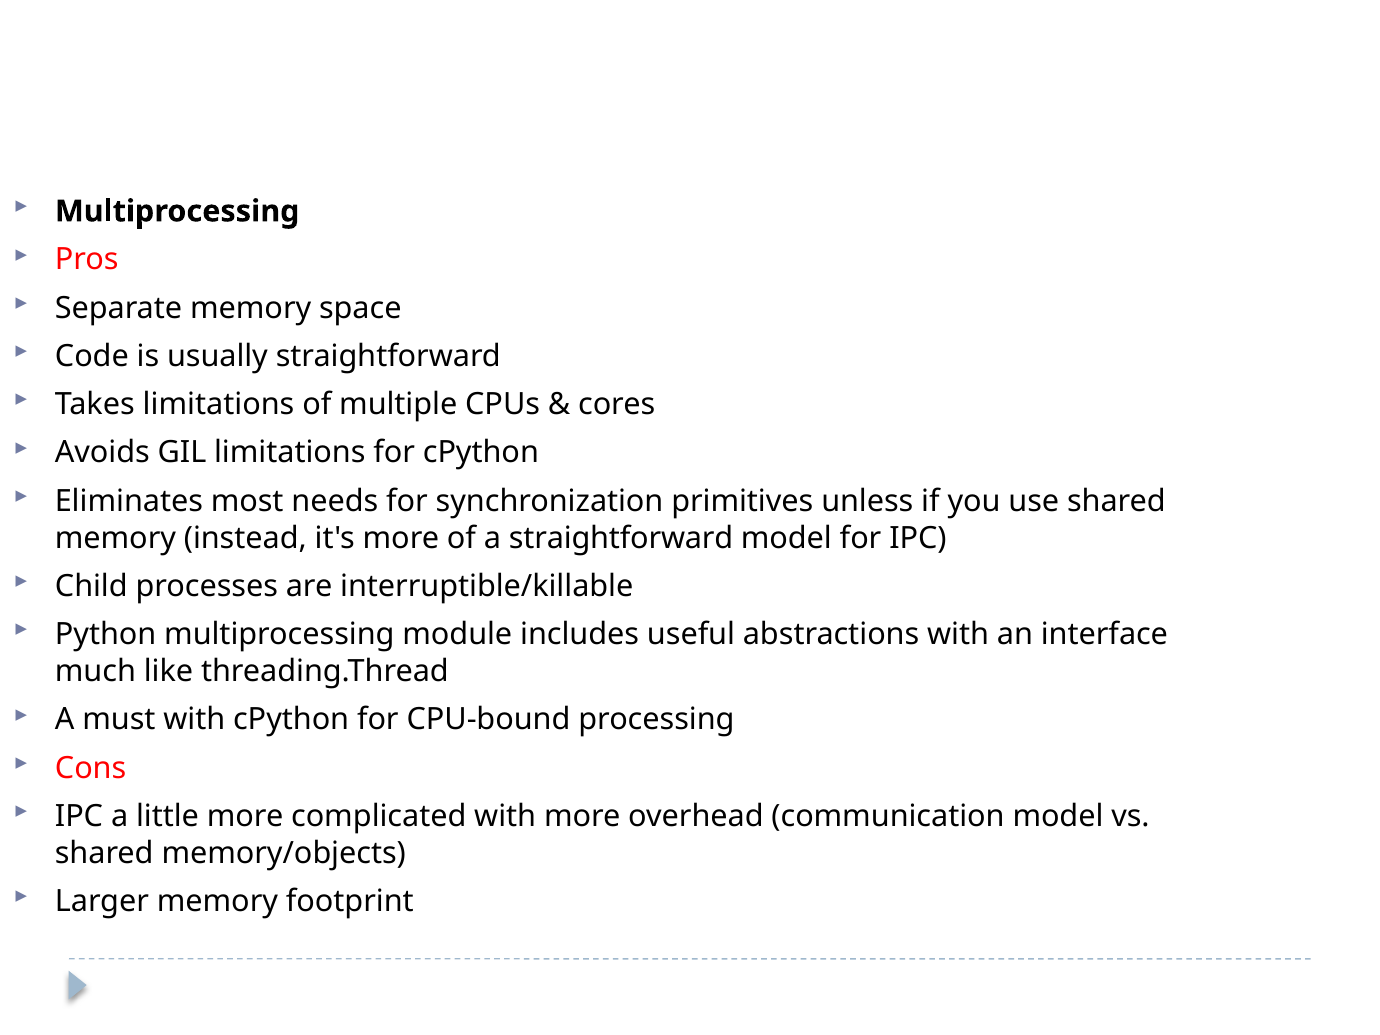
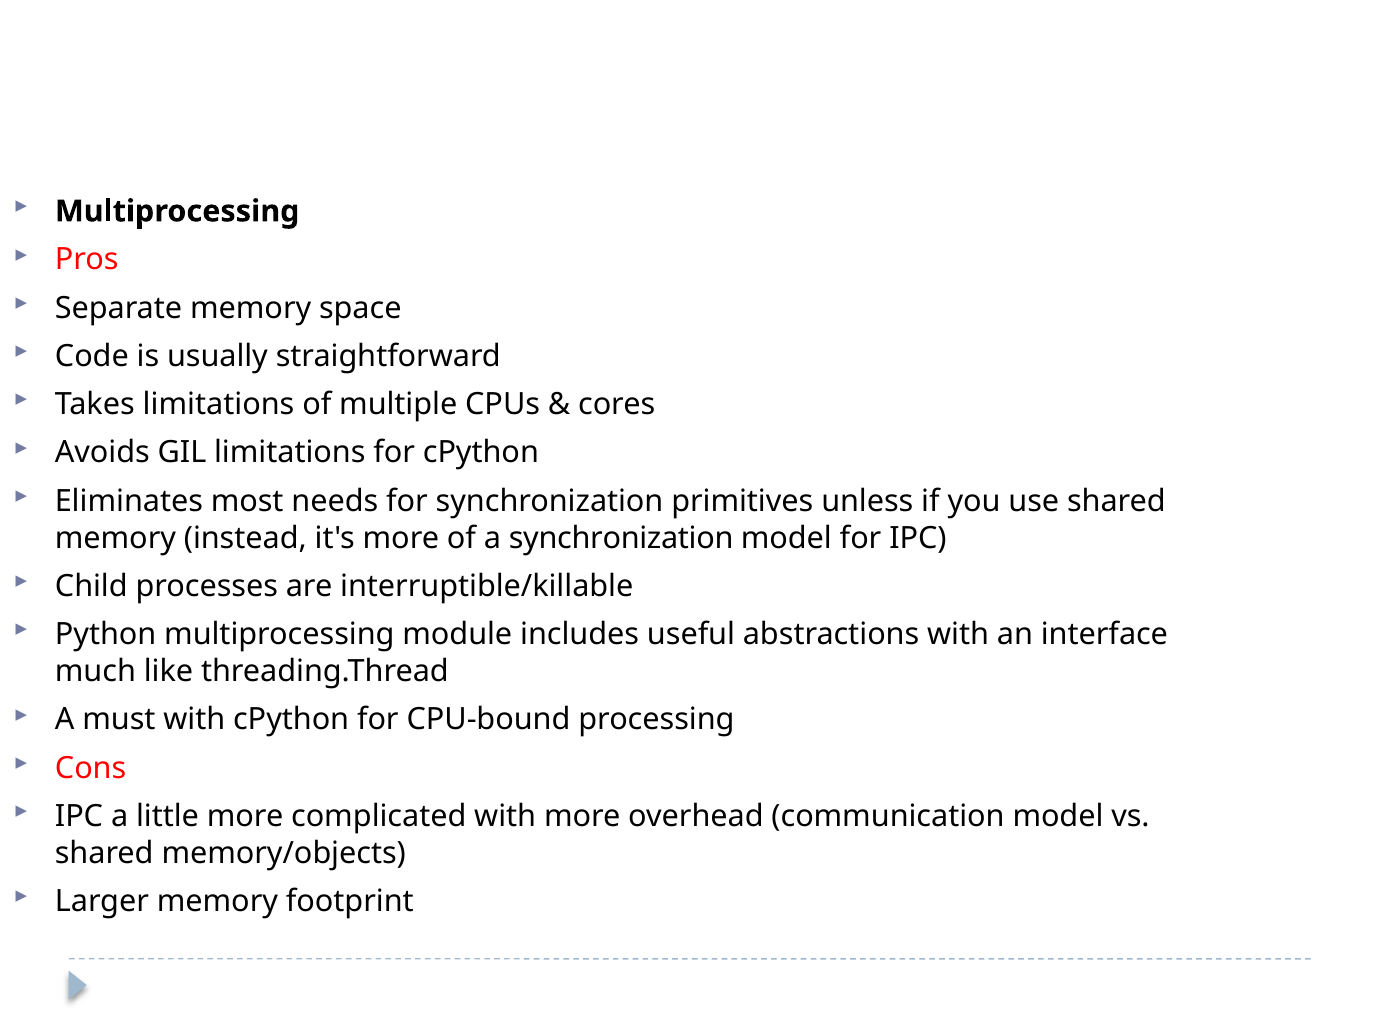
a straightforward: straightforward -> synchronization (621, 538)
